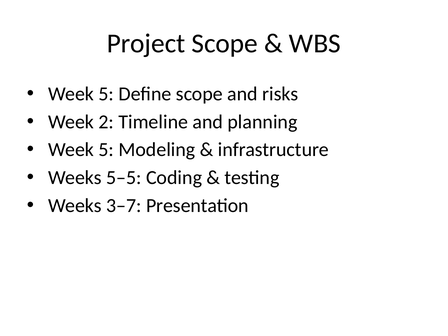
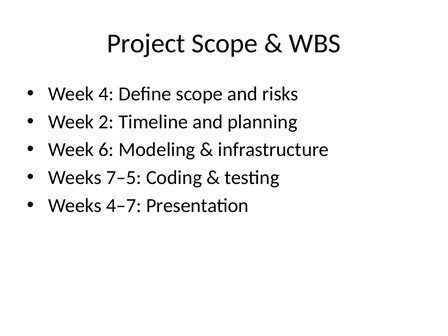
5: 5 -> 4 (106, 94)
5: 5 -> 6 (106, 150)
5–5: 5–5 -> 7–5 (124, 178)
3–7: 3–7 -> 4–7 (124, 206)
